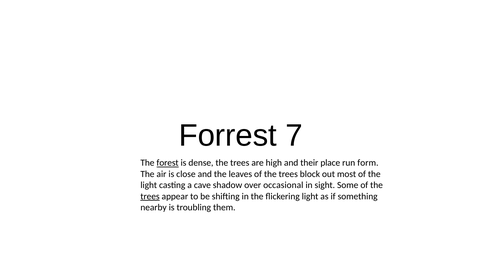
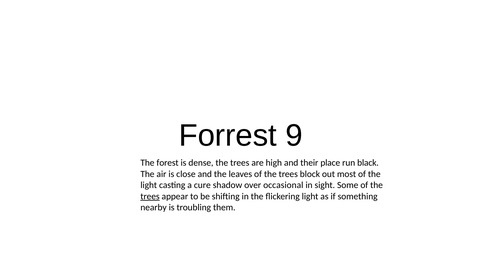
7: 7 -> 9 (294, 136)
forest underline: present -> none (168, 163)
form: form -> black (368, 163)
cave: cave -> cure (202, 185)
